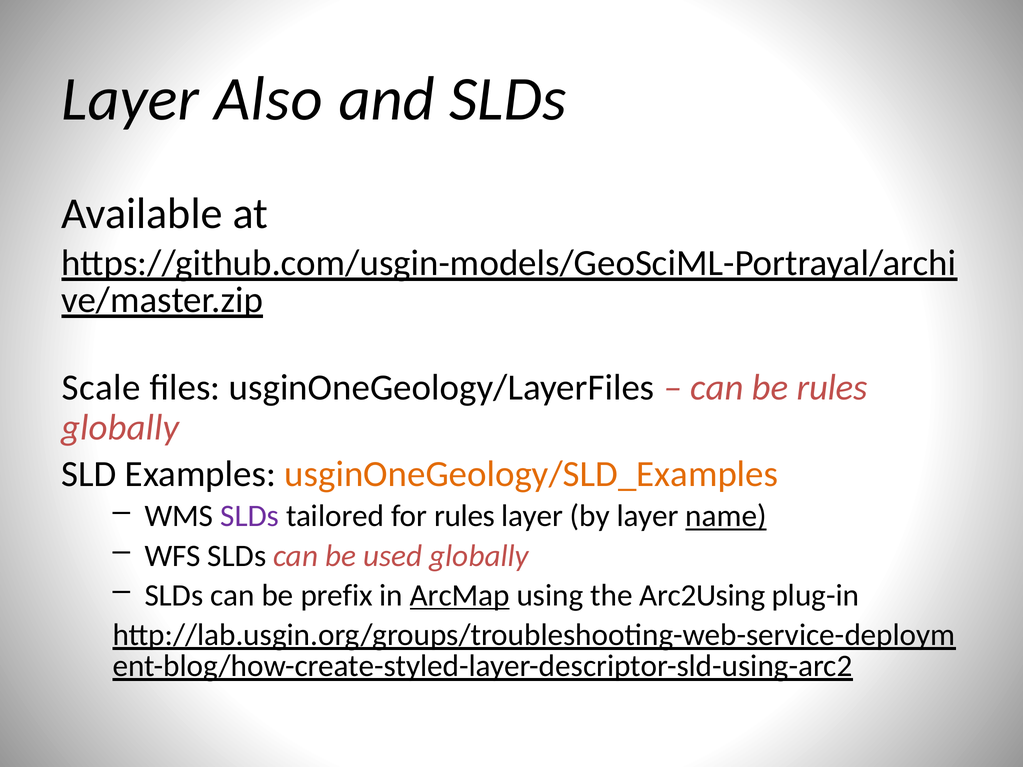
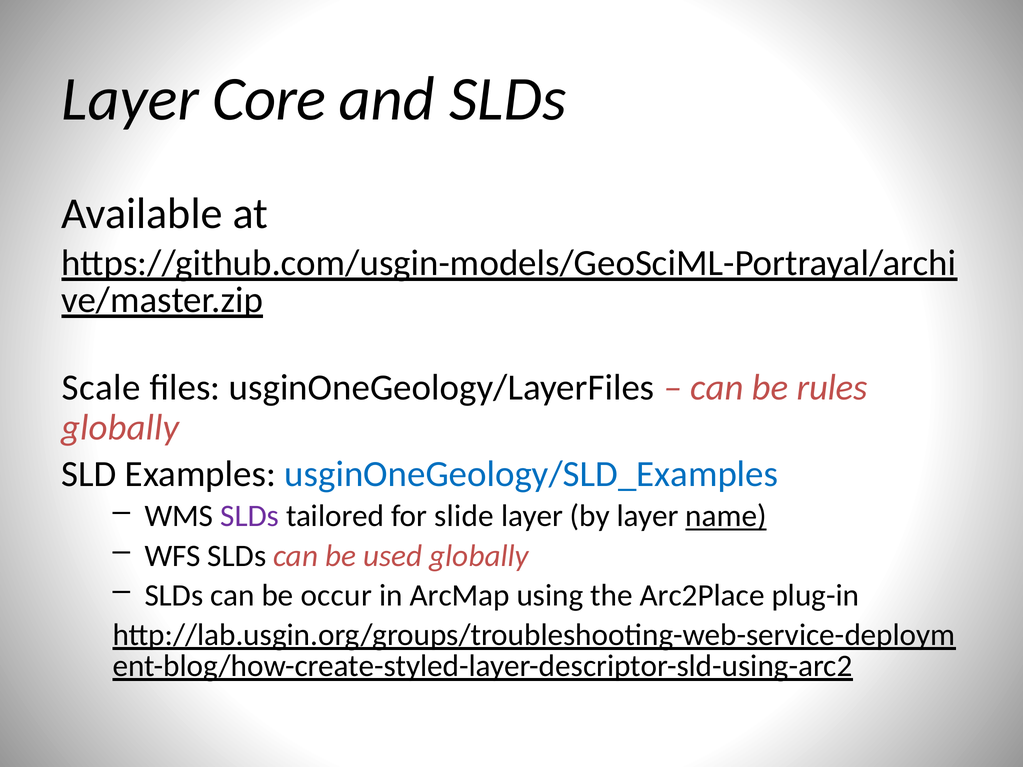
Also: Also -> Core (269, 99)
usginOneGeology/SLD_Examples colour: orange -> blue (531, 474)
for rules: rules -> slide (464, 516)
prefix: prefix -> occur (336, 595)
ArcMap underline: present -> none (460, 595)
Arc2Using: Arc2Using -> Arc2Place (702, 595)
